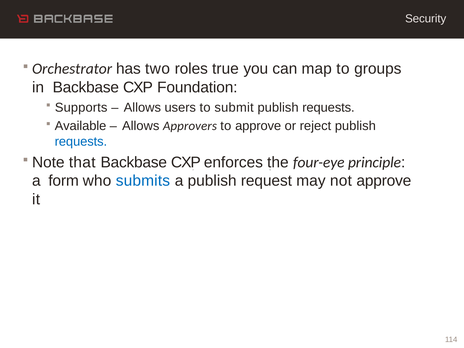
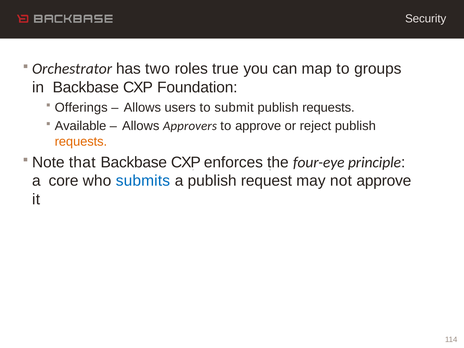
Supports: Supports -> Offerings (81, 107)
requests colour: blue -> orange (81, 142)
form: form -> core (64, 181)
